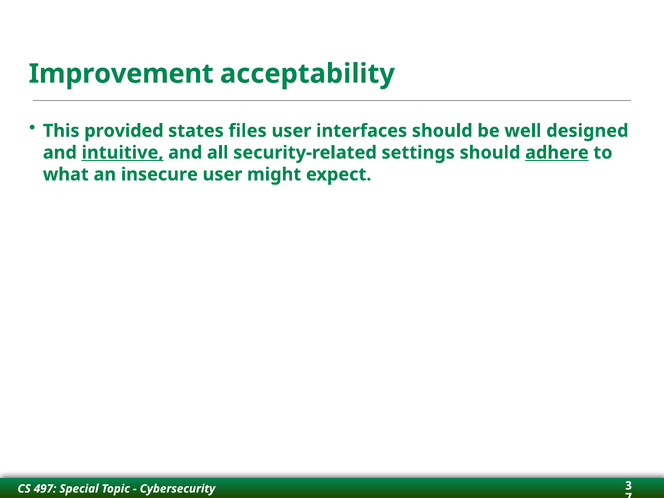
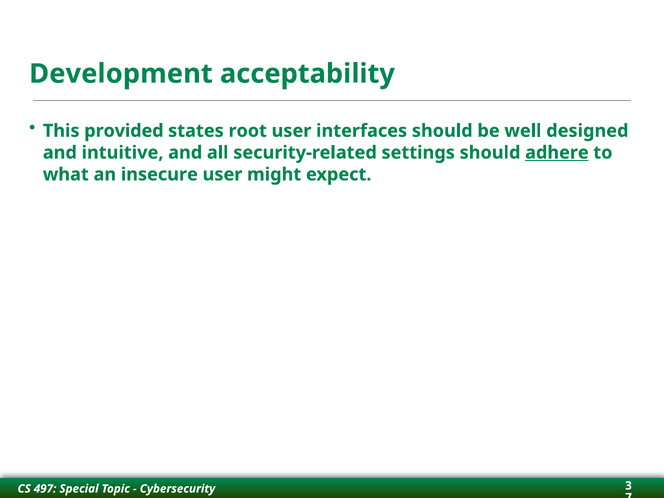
Improvement: Improvement -> Development (121, 74)
files: files -> root (248, 131)
intuitive underline: present -> none (123, 153)
